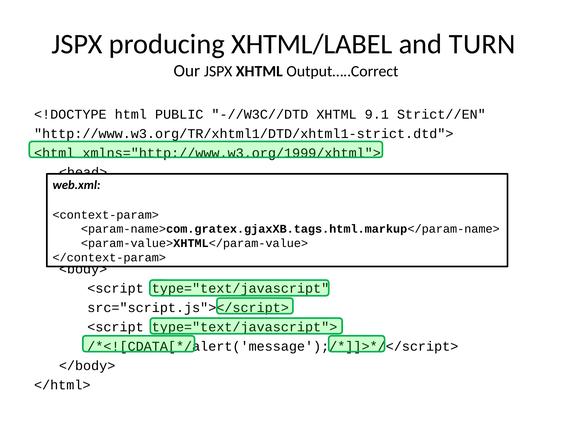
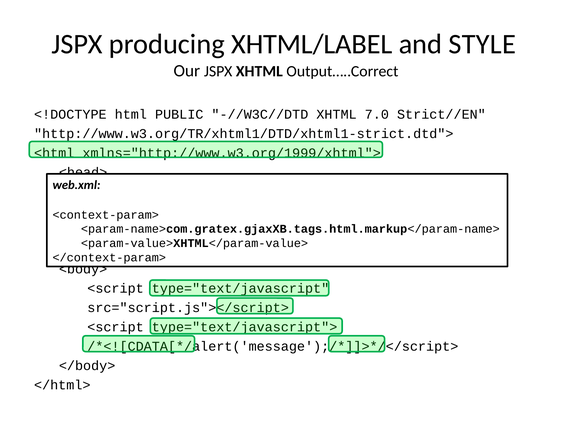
TURN: TURN -> STYLE (482, 44)
9.1: 9.1 -> 7.0 (377, 114)
